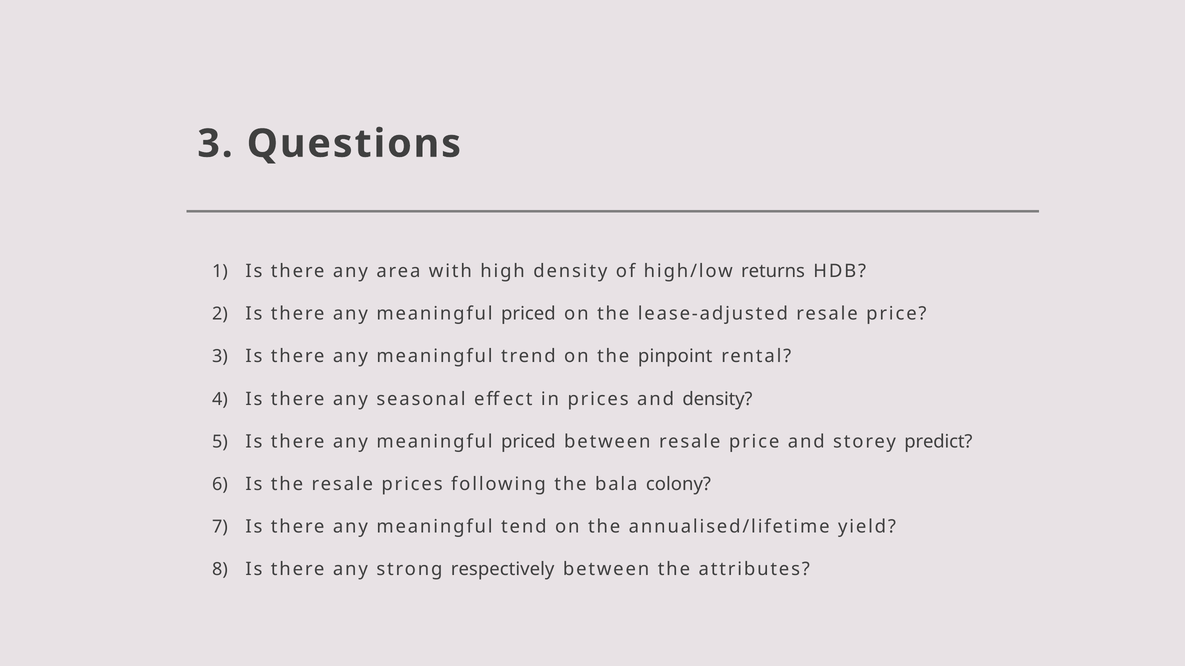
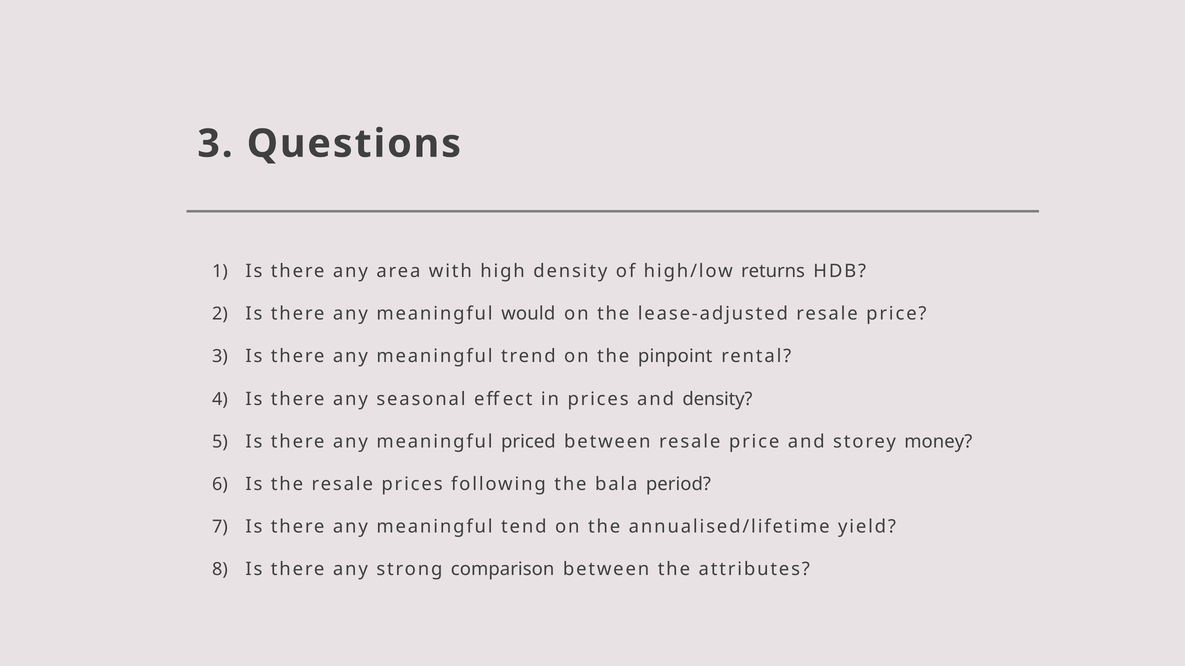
priced: priced -> would (528, 314)
predict: predict -> money (938, 442)
colony: colony -> period (678, 484)
respectively: respectively -> comparison (503, 570)
